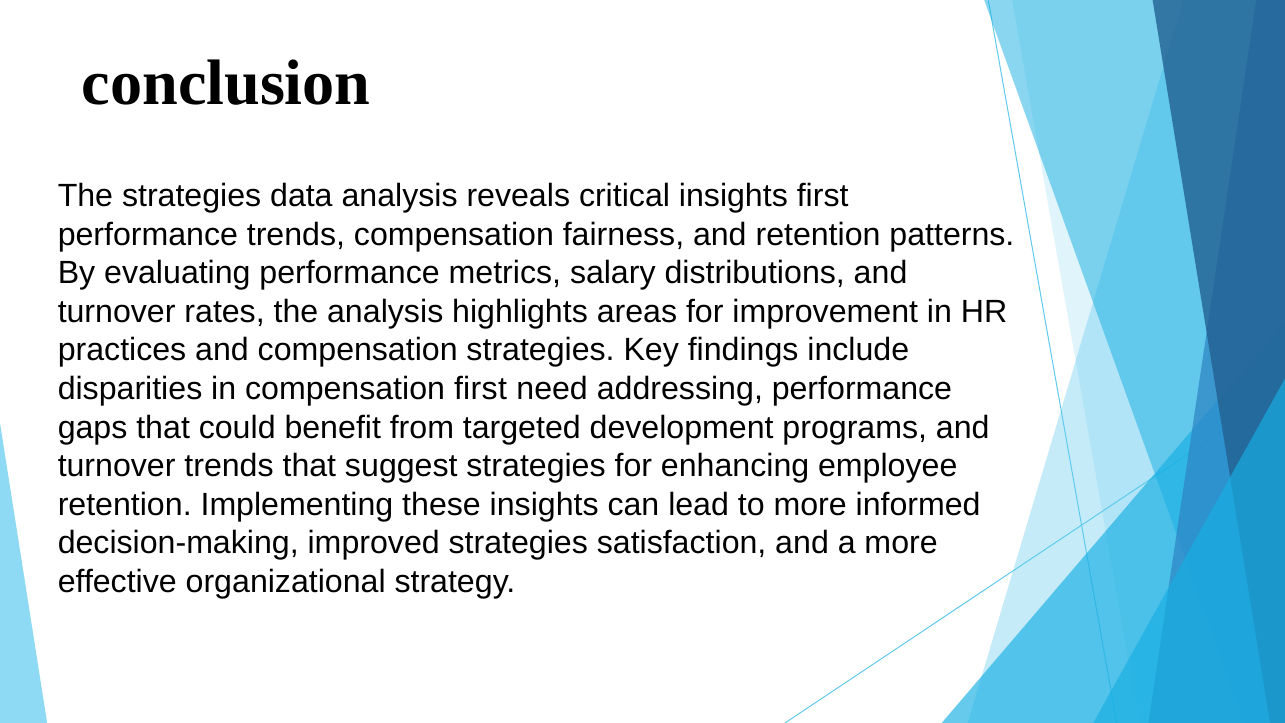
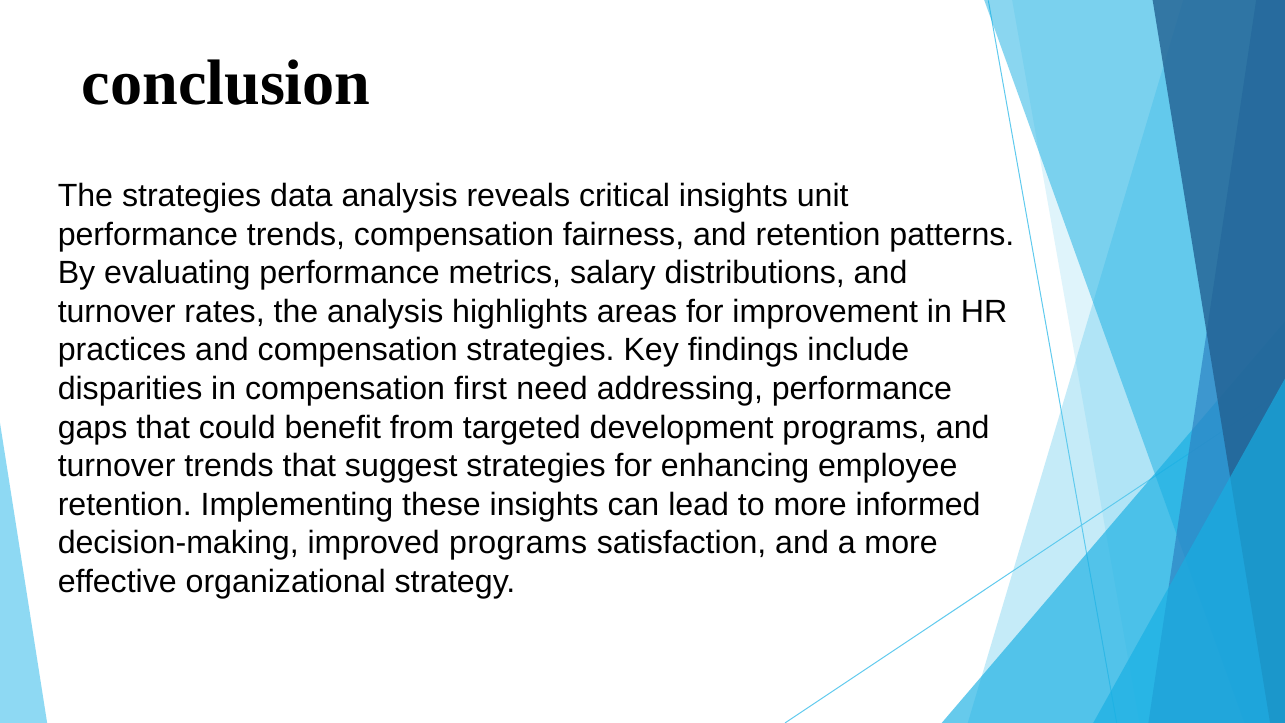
insights first: first -> unit (823, 196)
improved strategies: strategies -> programs (518, 543)
